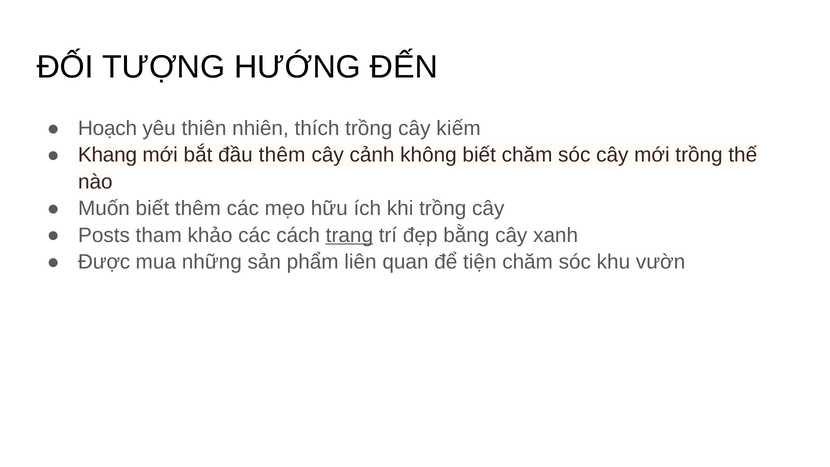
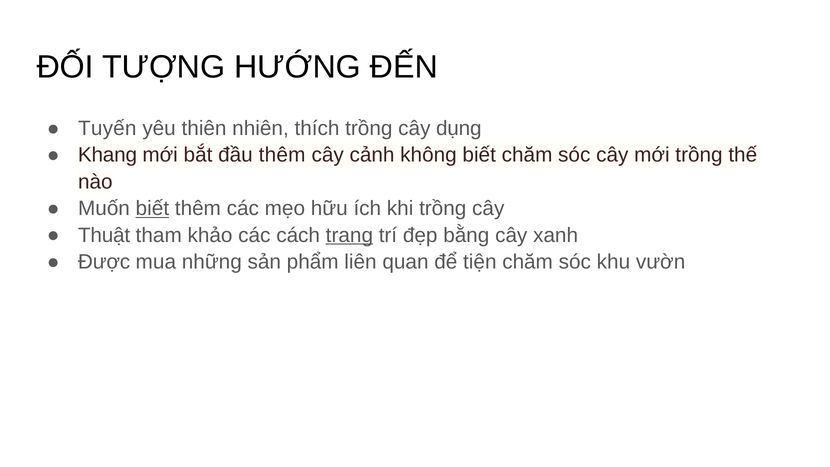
Hoạch: Hoạch -> Tuyến (107, 128)
kiếm: kiếm -> dụng (459, 128)
biết underline: none -> present (152, 208)
Posts: Posts -> Thuật (104, 235)
